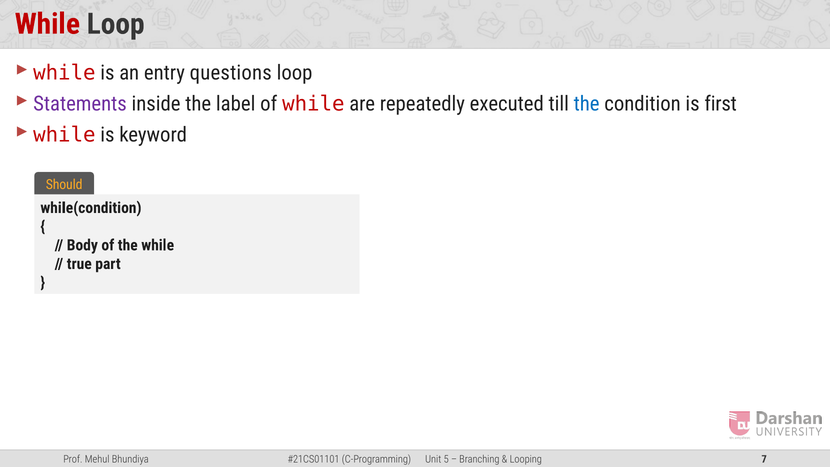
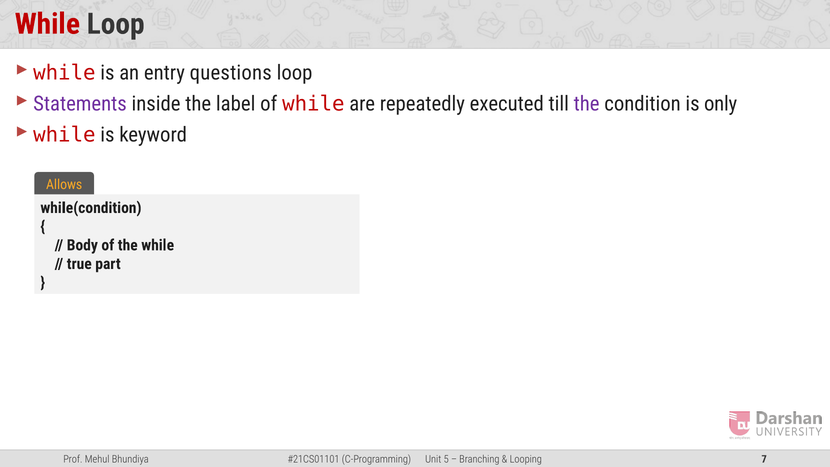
the colour: blue -> purple (587, 104)
first: first -> only (721, 104)
Should: Should -> Allows (64, 185)
